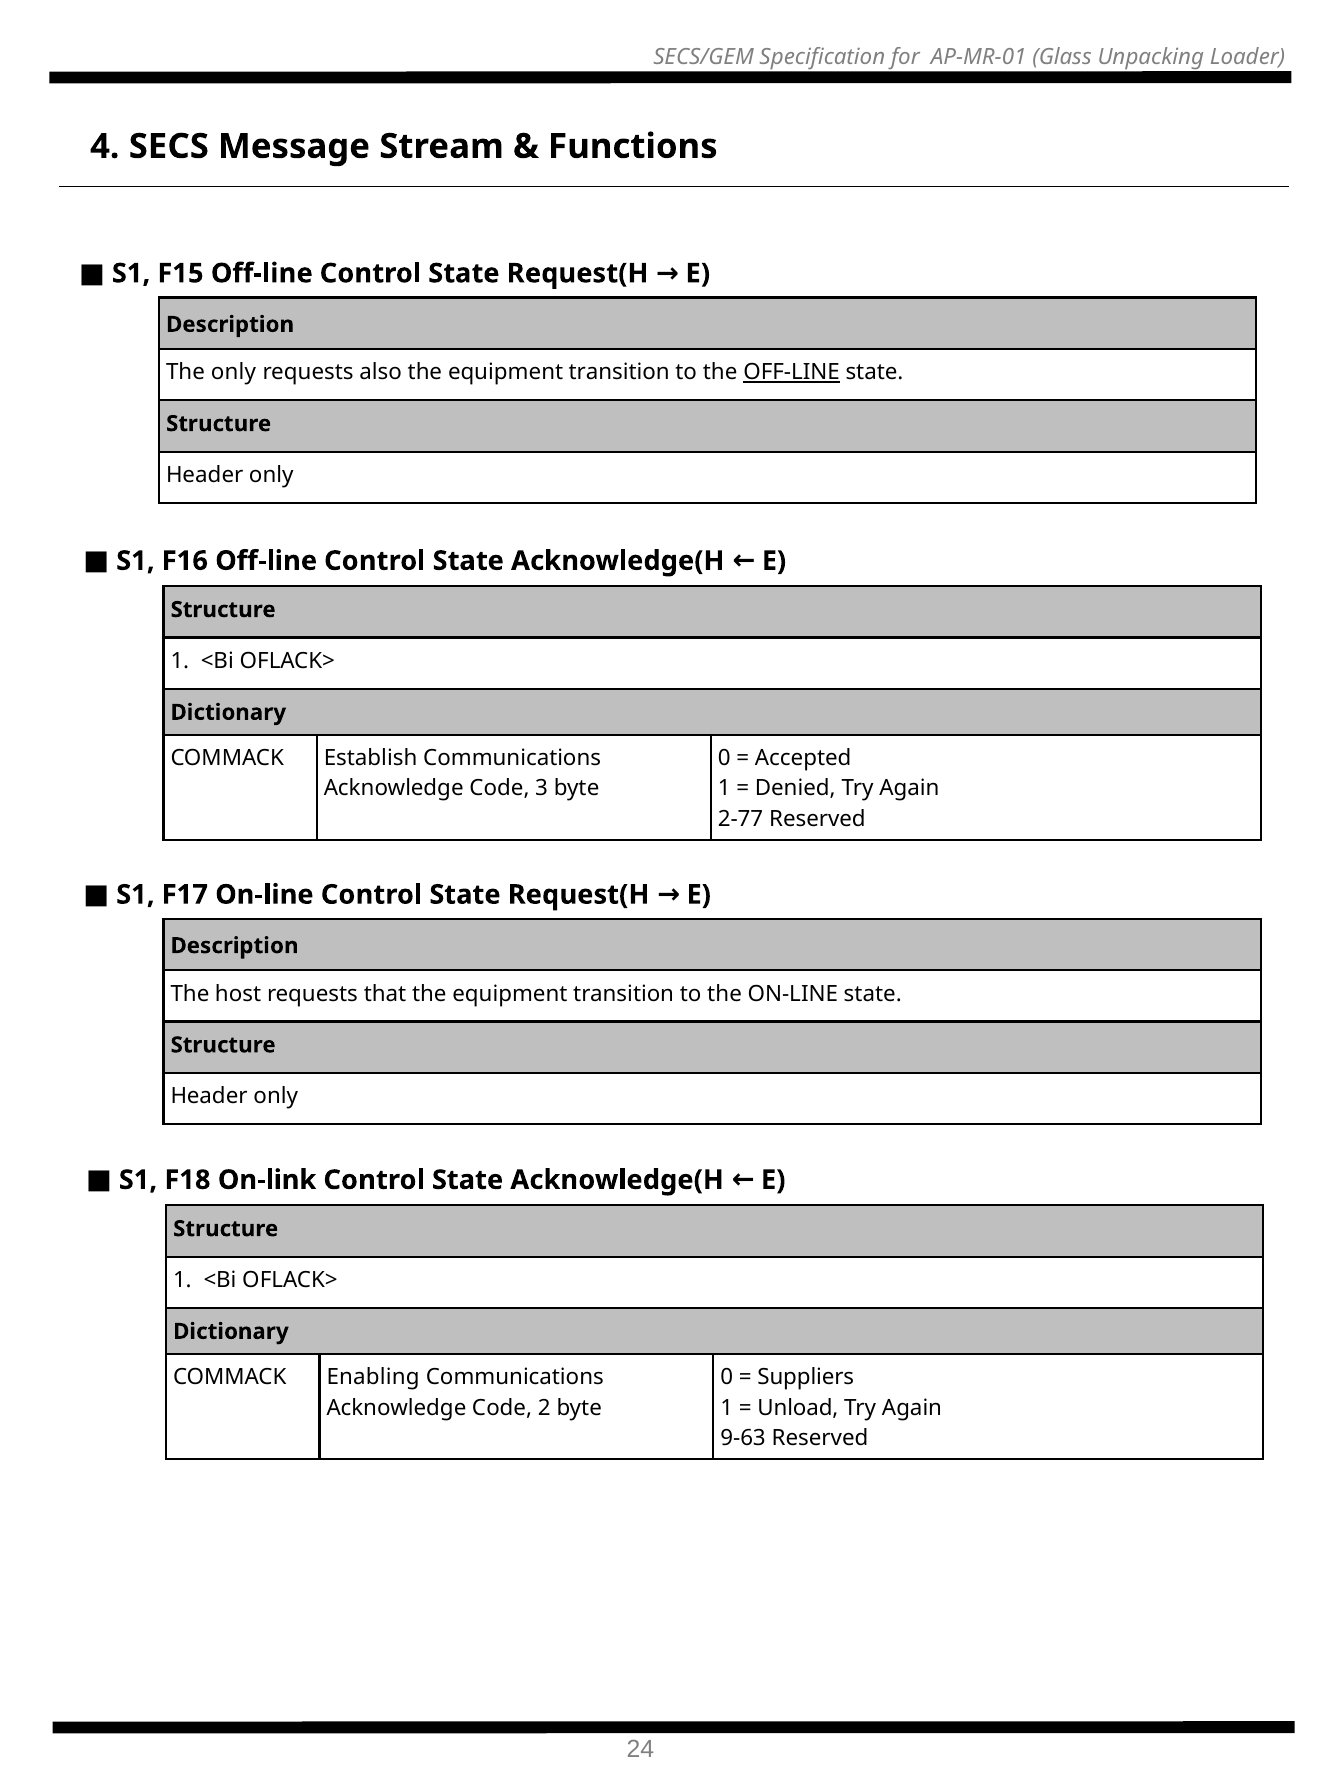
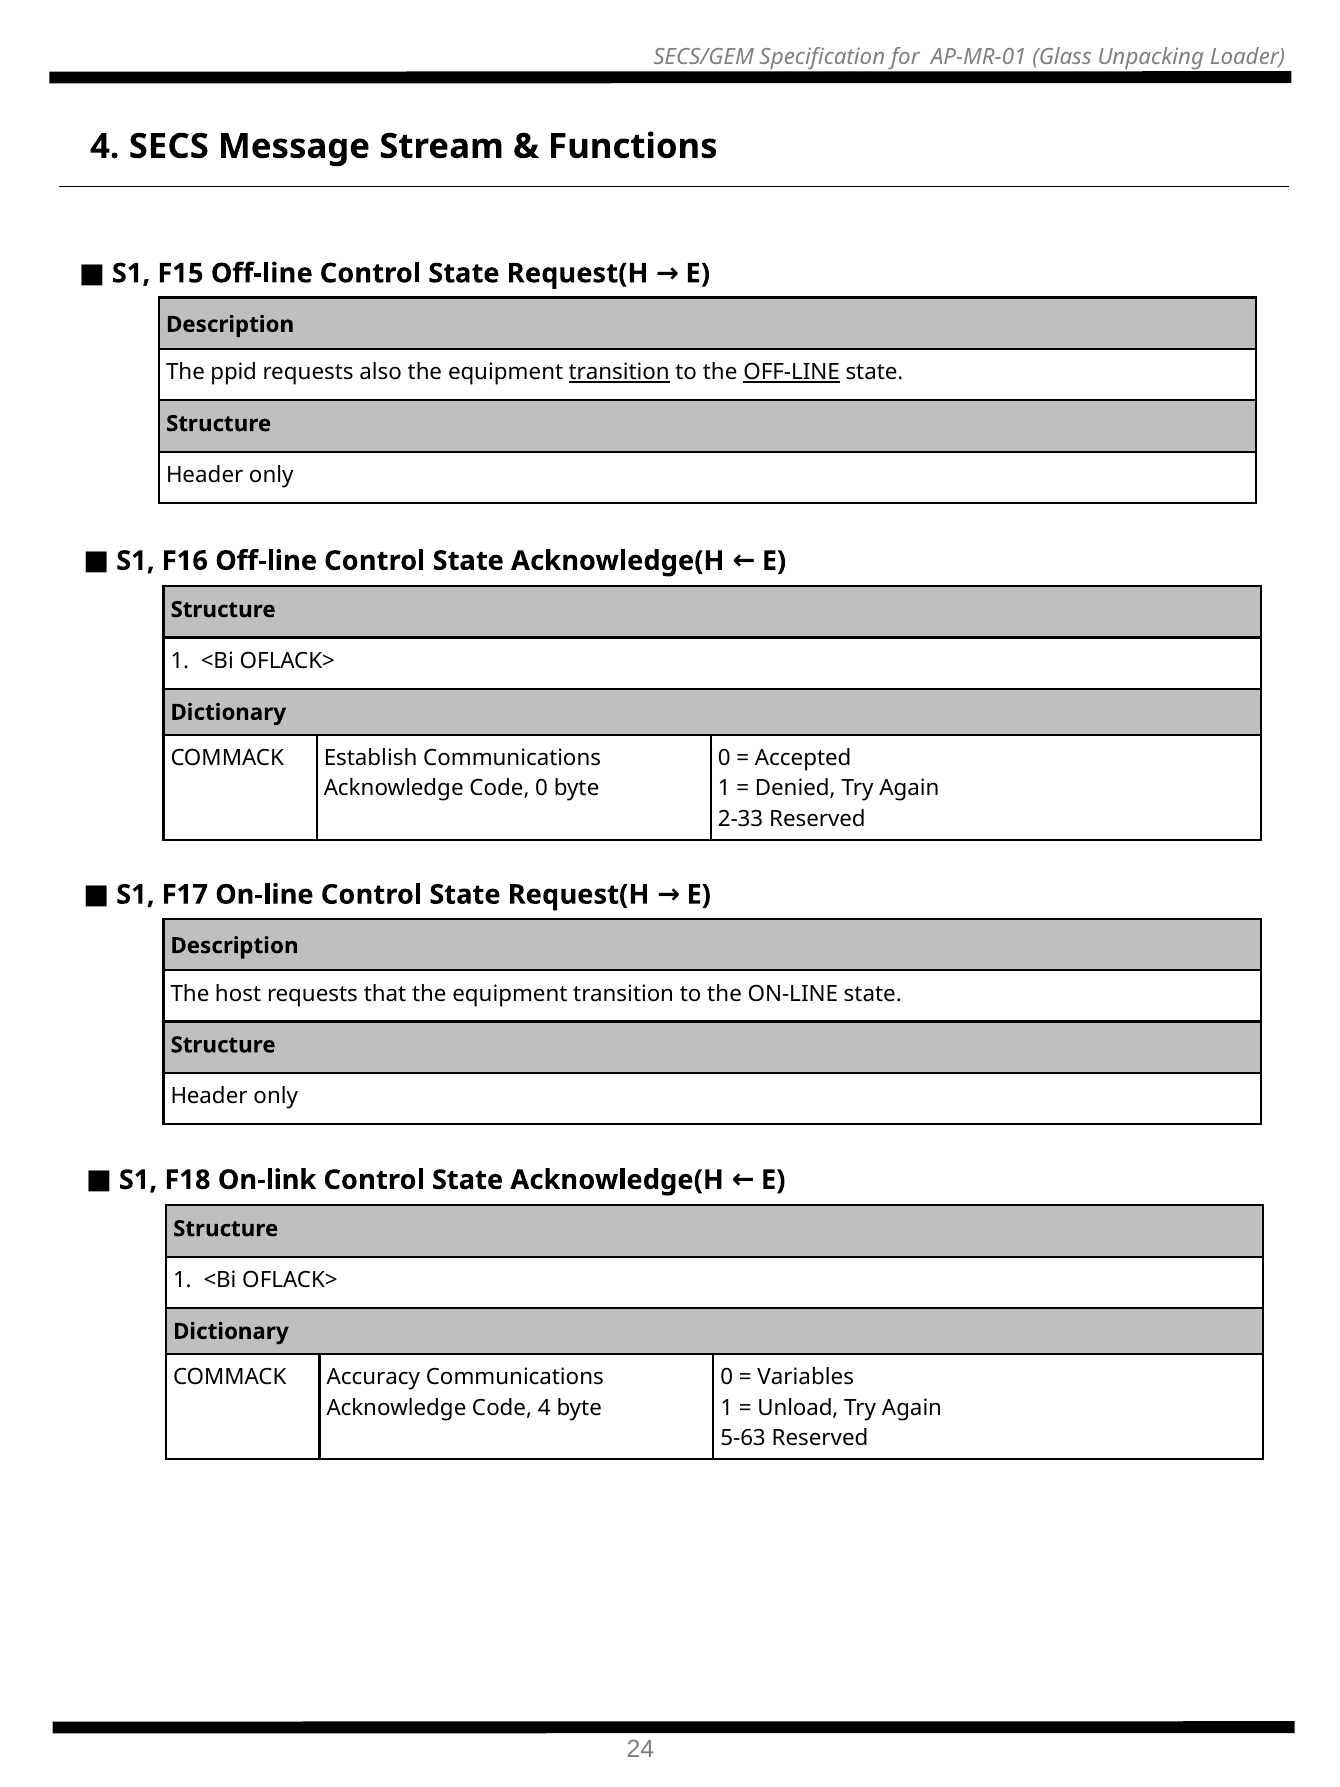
The only: only -> ppid (234, 372)
transition underline: none -> present (619, 372)
Code 3: 3 -> 0 (542, 788)
2-77: 2-77 -> 2-33 (741, 819)
Enabling: Enabling -> Accuracy (373, 1377)
Suppliers: Suppliers -> Variables (806, 1377)
Code 2: 2 -> 4 (544, 1407)
9-63: 9-63 -> 5-63 (743, 1438)
